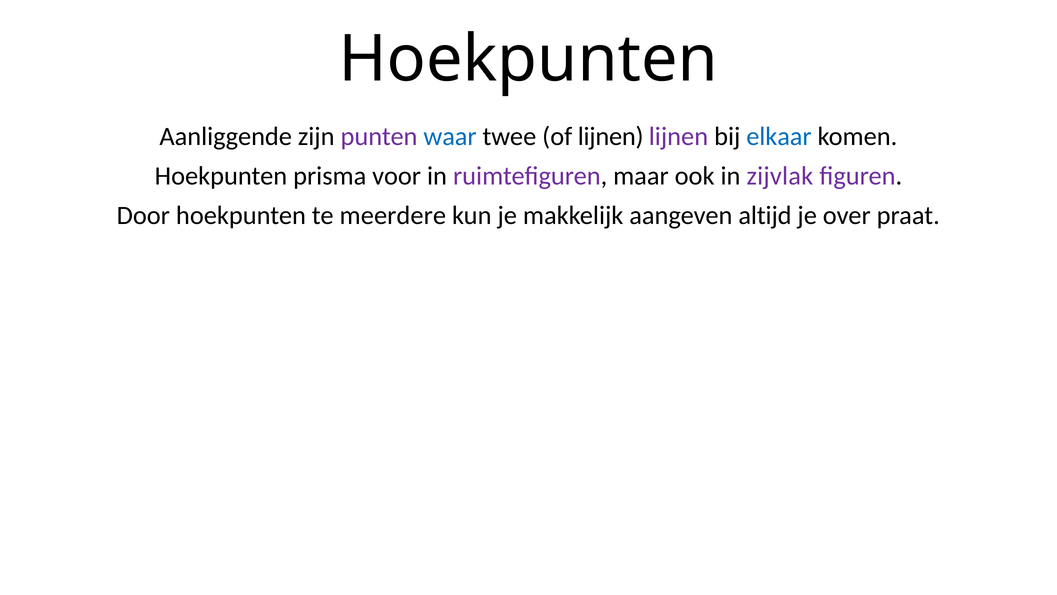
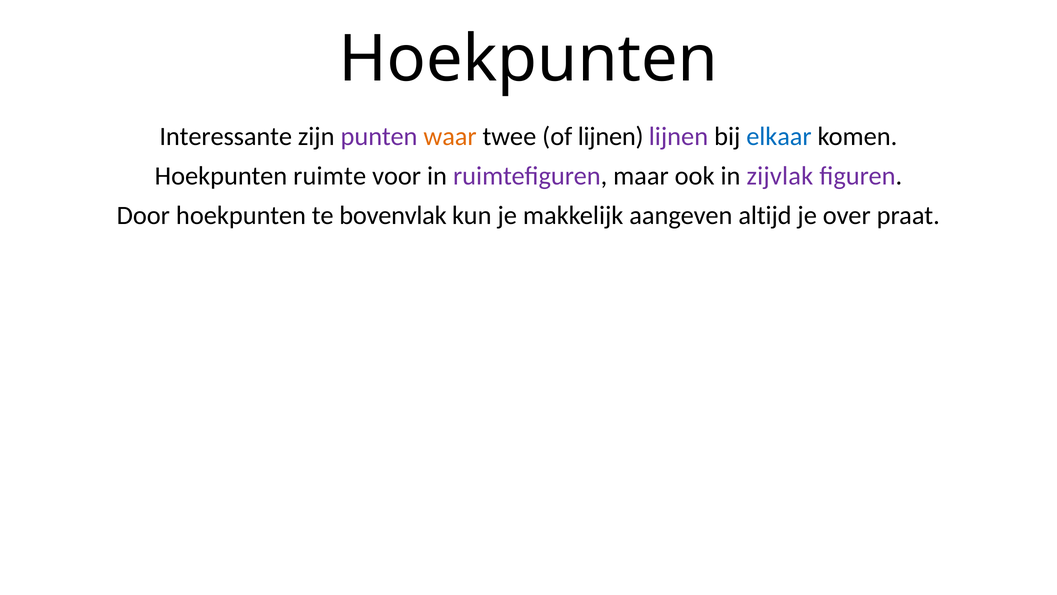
Aanliggende: Aanliggende -> Interessante (226, 136)
waar colour: blue -> orange (450, 136)
prisma: prisma -> ruimte (330, 176)
meerdere: meerdere -> bovenvlak (393, 216)
